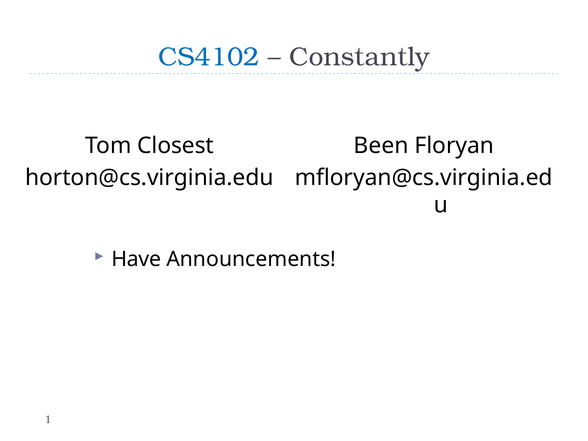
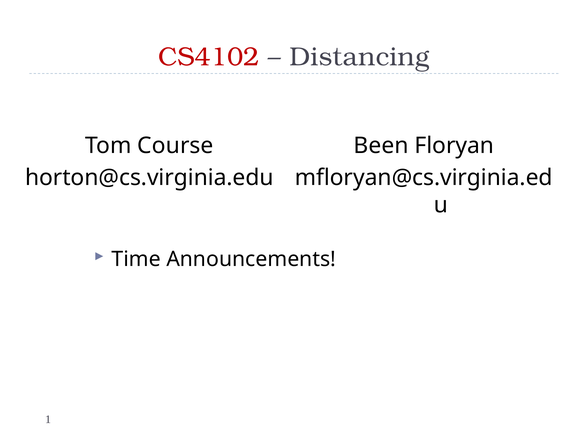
CS4102 colour: blue -> red (209, 57)
Constantly: Constantly -> Distancing (359, 57)
Closest: Closest -> Course (175, 146)
Have: Have -> Time (136, 259)
